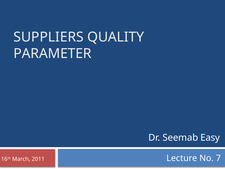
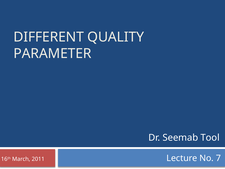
SUPPLIERS: SUPPLIERS -> DIFFERENT (49, 37)
Easy: Easy -> Tool (210, 138)
